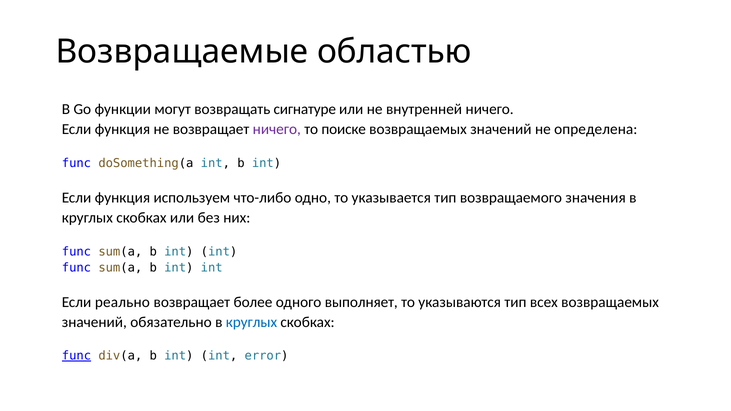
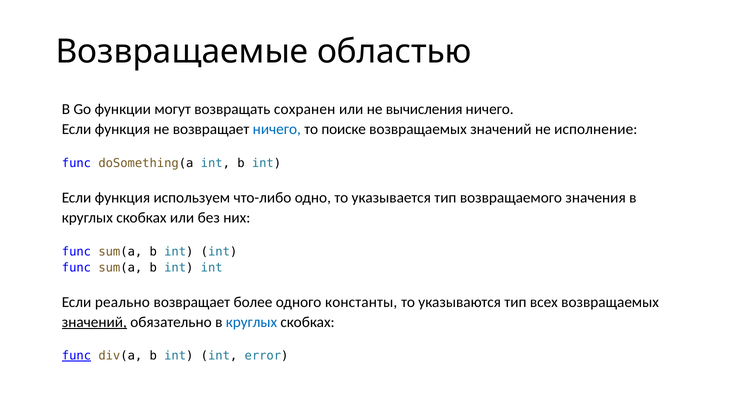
сигнатуре: сигнатуре -> сохранен (305, 109)
внутренней: внутренней -> вычисления (424, 109)
ничего colour: purple -> blue (277, 130)
определена: определена -> исполнение (596, 130)
выполняет: выполняет -> константы (361, 302)
значений underline: none -> present (94, 322)
